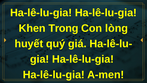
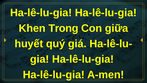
lòng: lòng -> giữa (117, 28)
